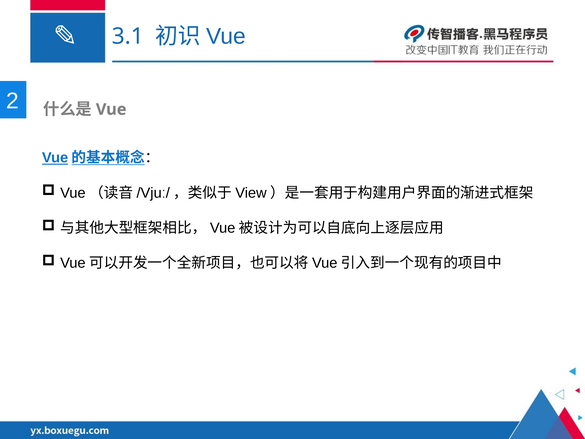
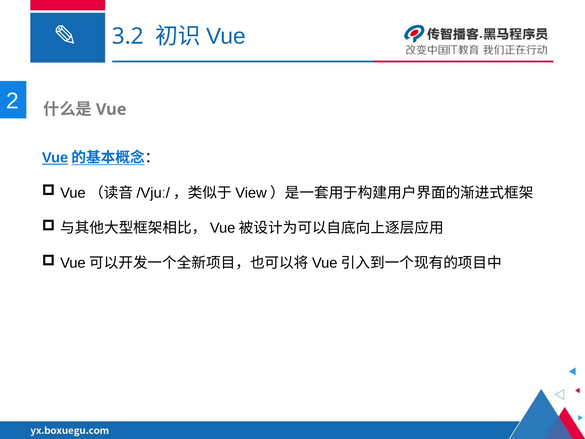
3.1: 3.1 -> 3.2 (128, 36)
